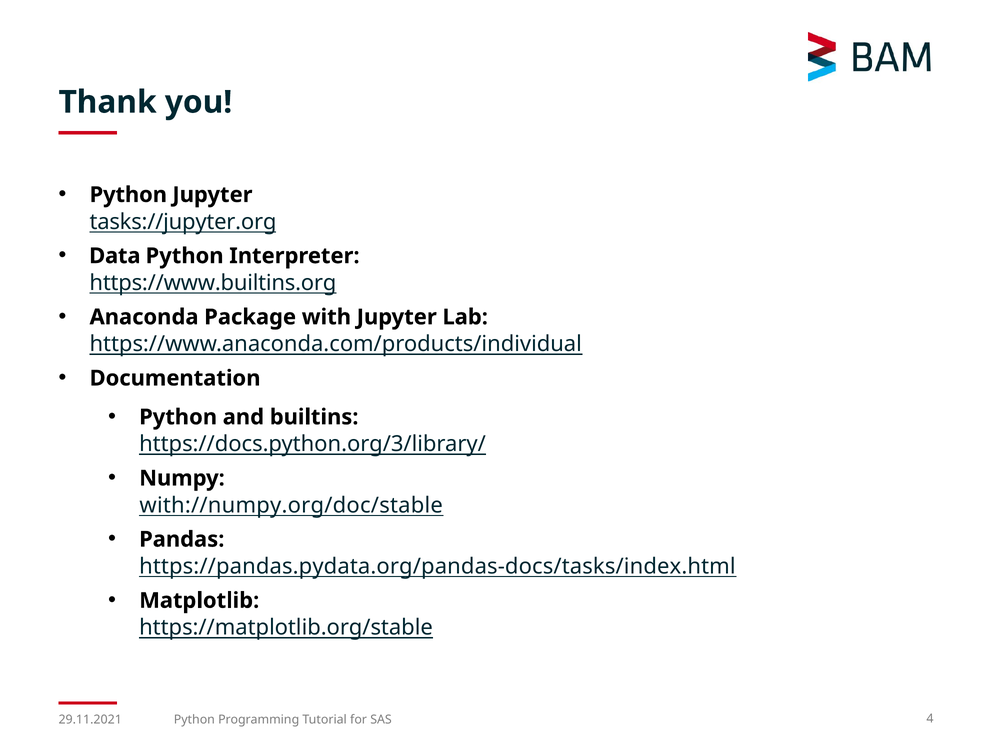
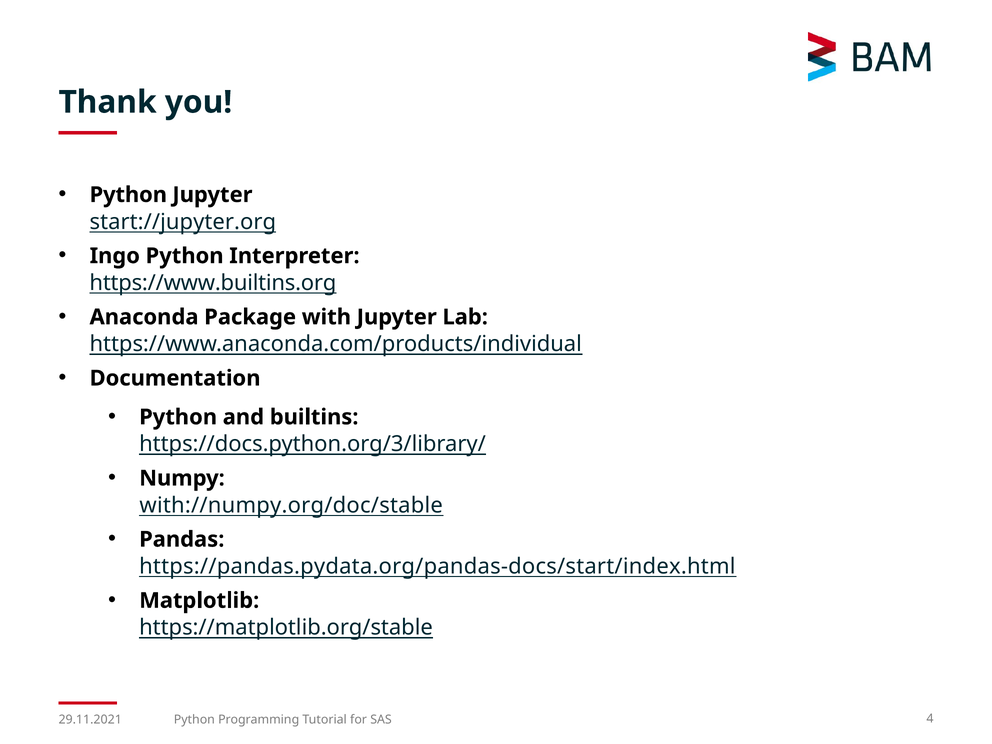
tasks://jupyter.org: tasks://jupyter.org -> start://jupyter.org (183, 222)
Data: Data -> Ingo (115, 256)
https://pandas.pydata.org/pandas-docs/tasks/index.html: https://pandas.pydata.org/pandas-docs/tasks/index.html -> https://pandas.pydata.org/pandas-docs/start/index.html (437, 567)
